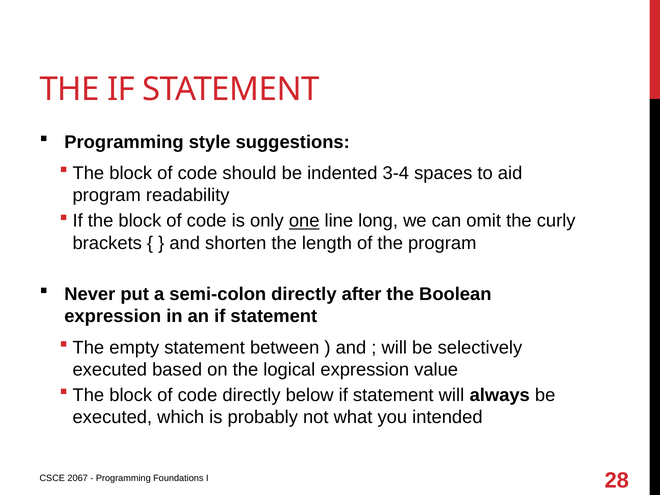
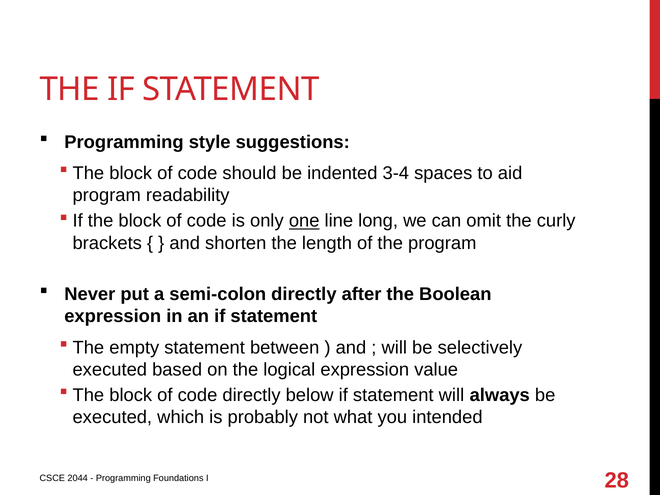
2067: 2067 -> 2044 (78, 478)
